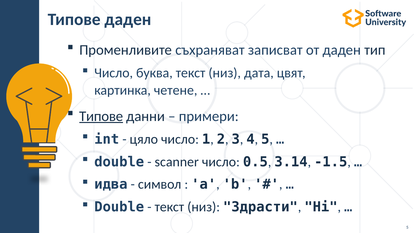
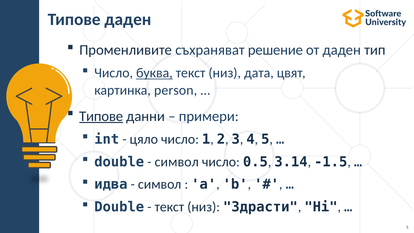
записват: записват -> решение (275, 50)
буква underline: none -> present (154, 73)
четене: четене -> person (176, 90)
scanner: scanner -> символ (177, 162)
